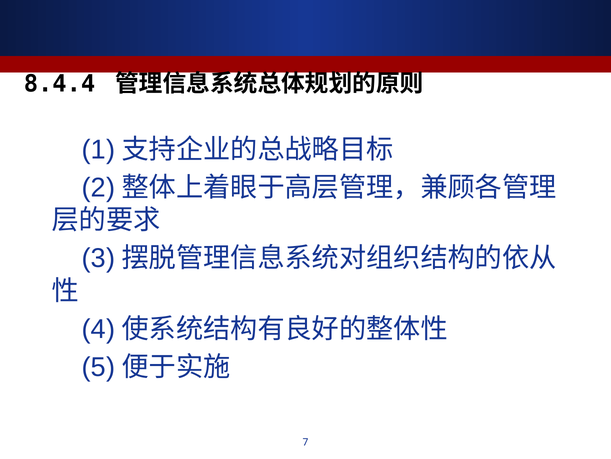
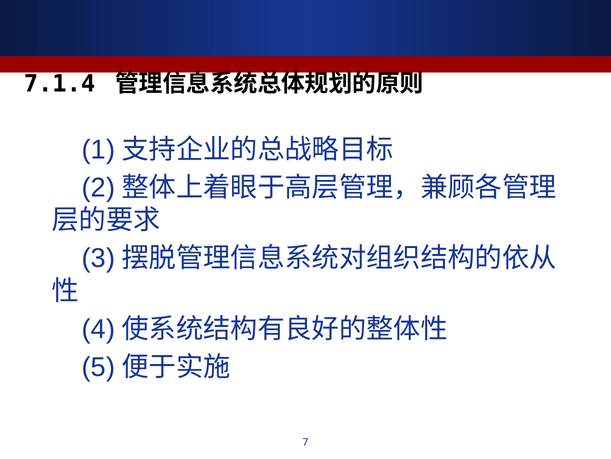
8.4.4: 8.4.4 -> 7.1.4 (60, 84)
